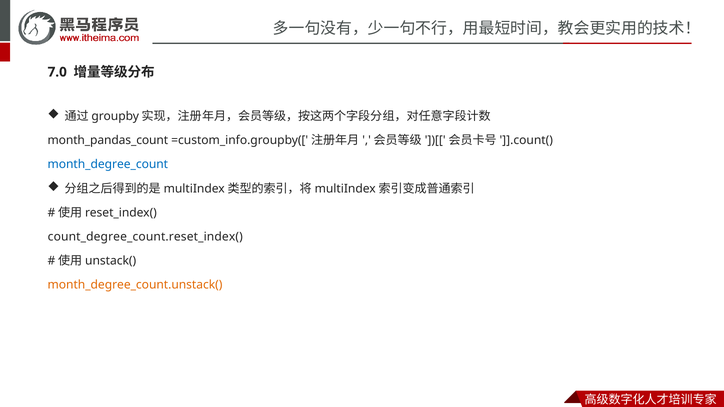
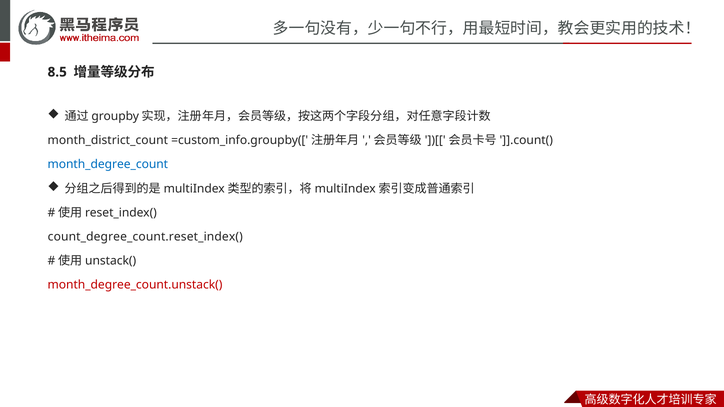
7.0: 7.0 -> 8.5 (57, 72)
month_pandas_count: month_pandas_count -> month_district_count (108, 140)
month_degree_count.unstack( colour: orange -> red (135, 285)
